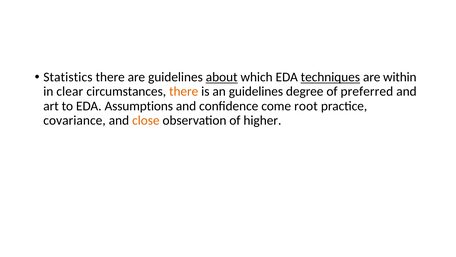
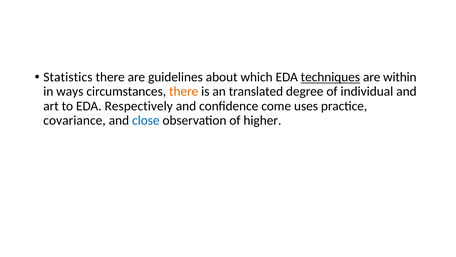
about underline: present -> none (222, 77)
clear: clear -> ways (70, 91)
an guidelines: guidelines -> translated (256, 91)
preferred: preferred -> individual (367, 91)
Assumptions: Assumptions -> Respectively (139, 106)
root: root -> uses (306, 106)
close colour: orange -> blue (146, 120)
